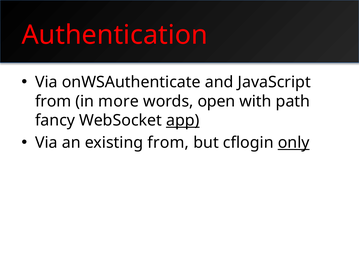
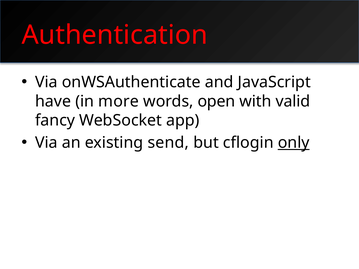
from: from -> have (53, 101)
path: path -> valid (293, 101)
app underline: present -> none (183, 120)
existing from: from -> send (168, 143)
